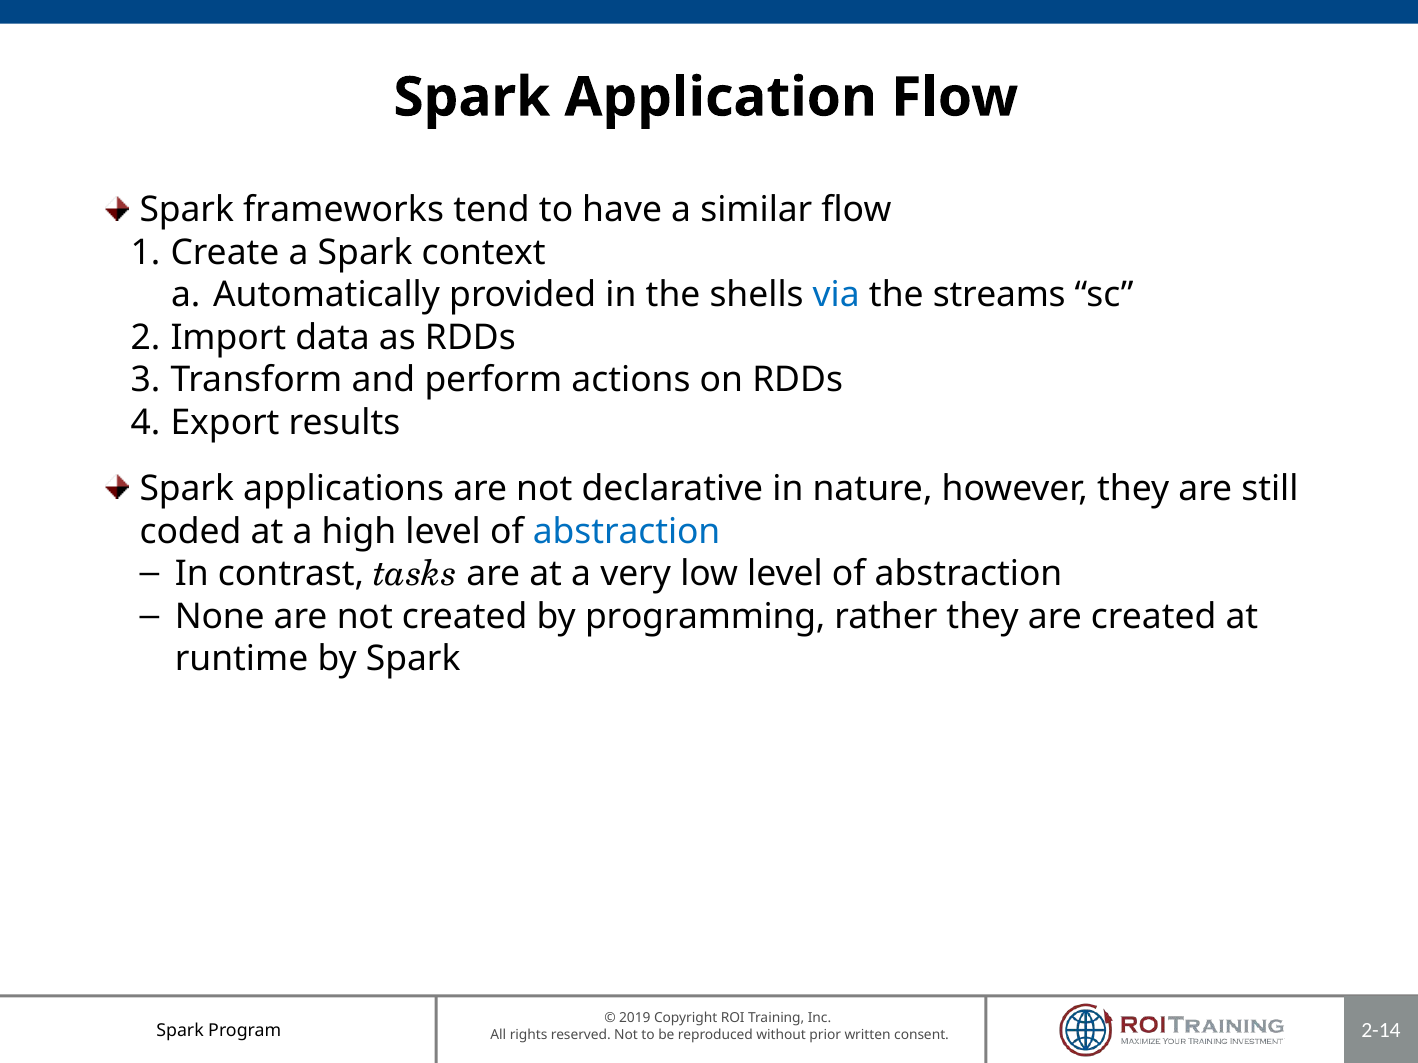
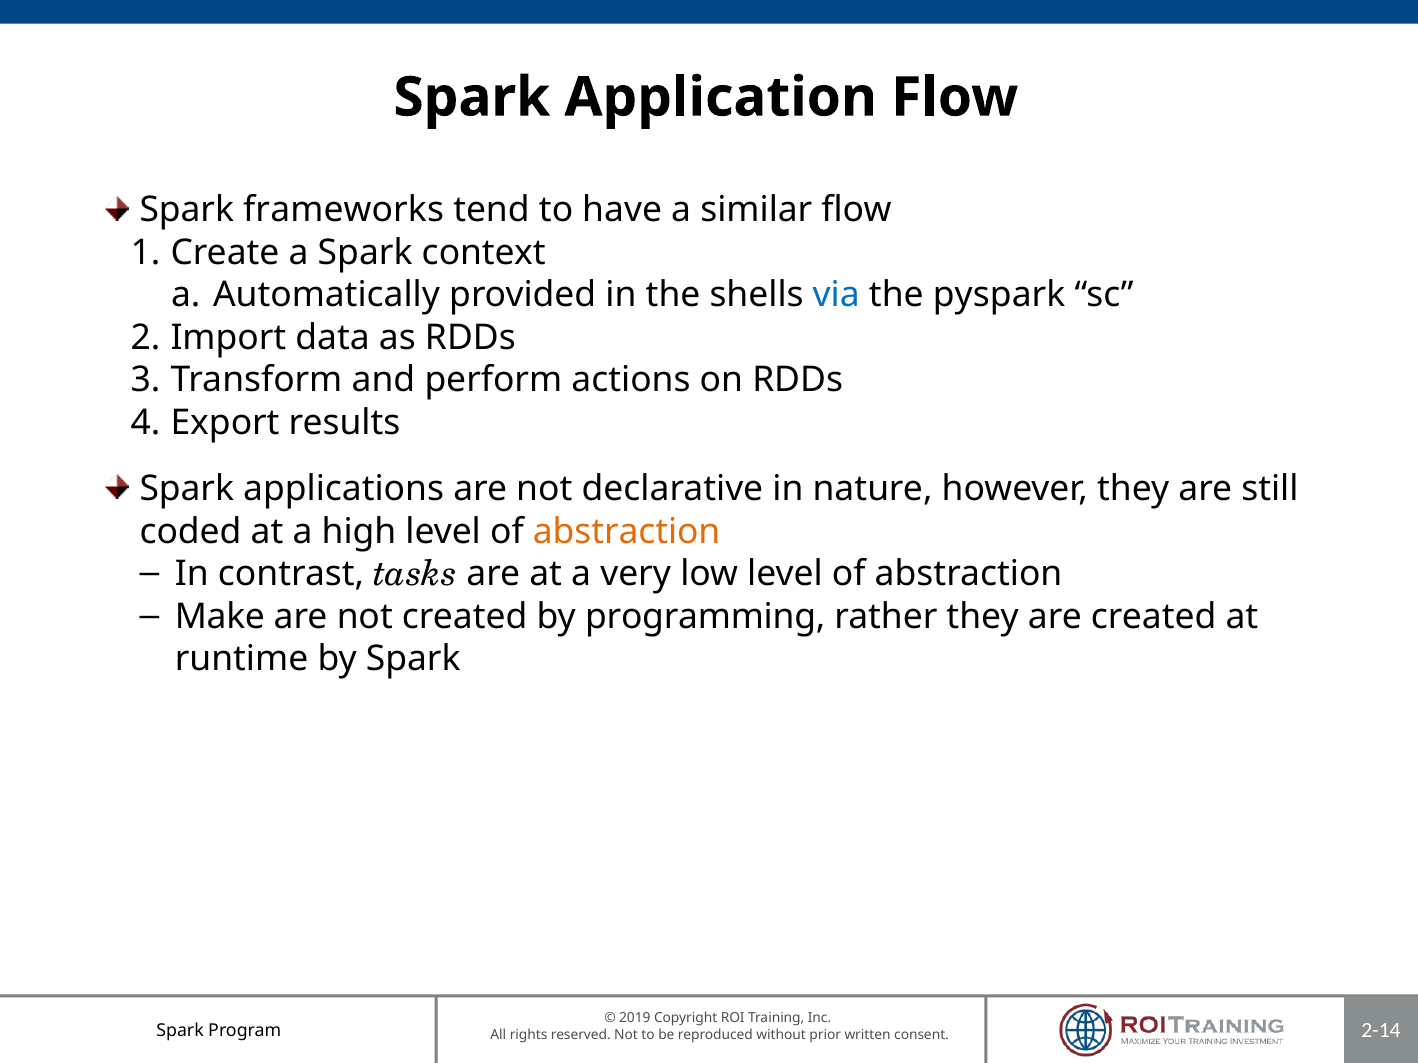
streams: streams -> pyspark (999, 295)
abstraction colour: blue -> orange (627, 532)
None: None -> Make (220, 617)
